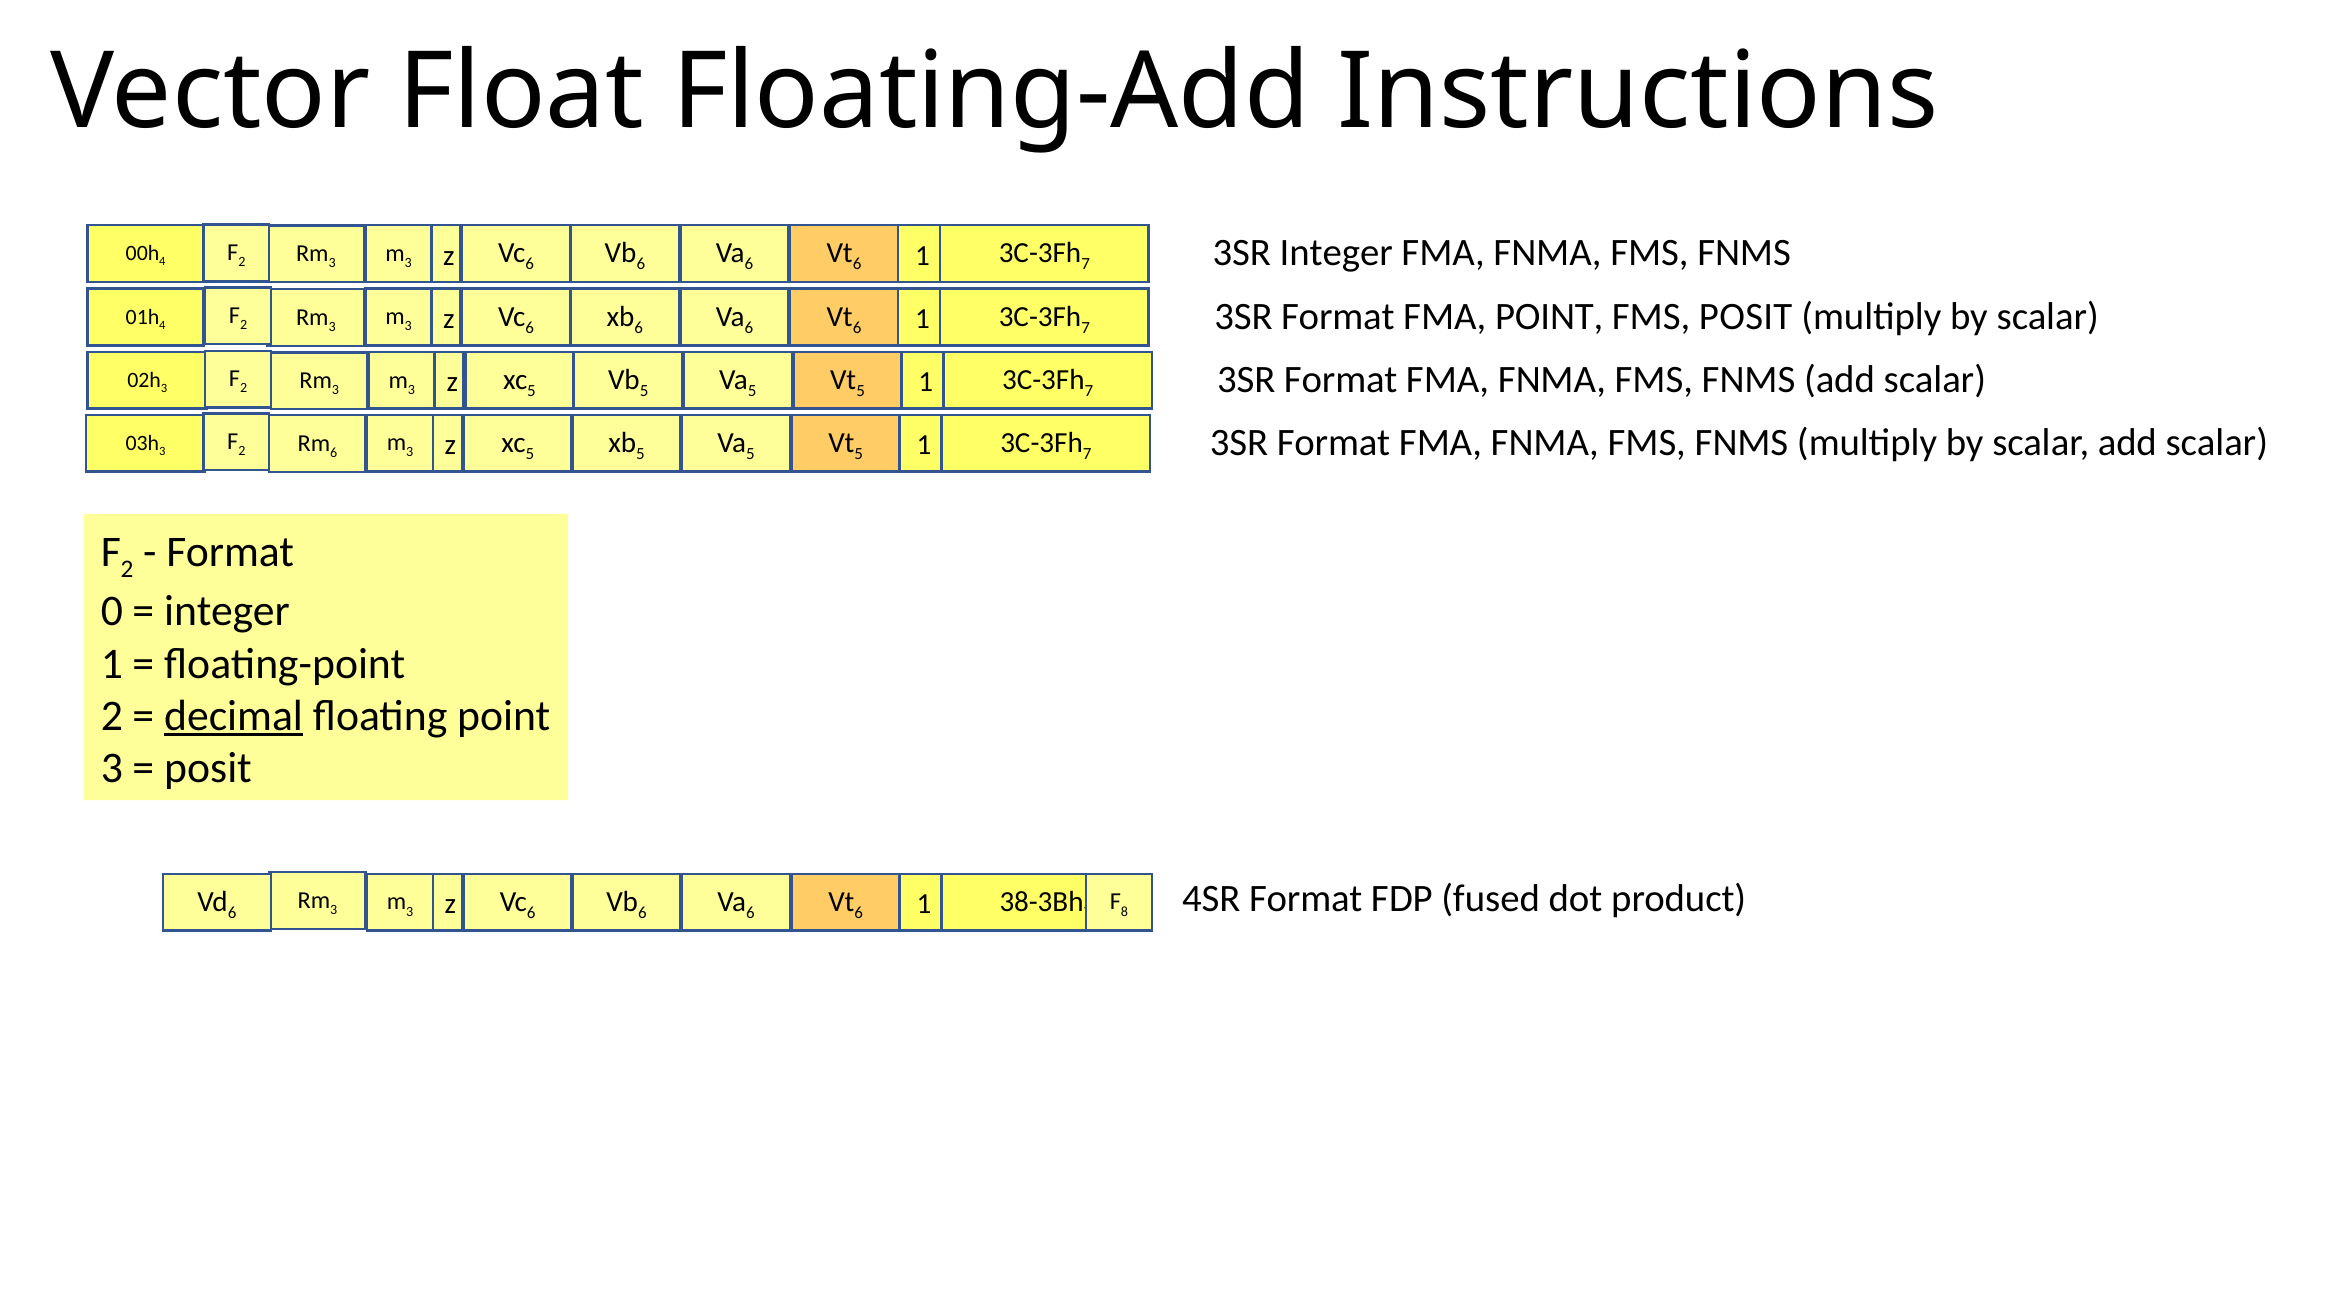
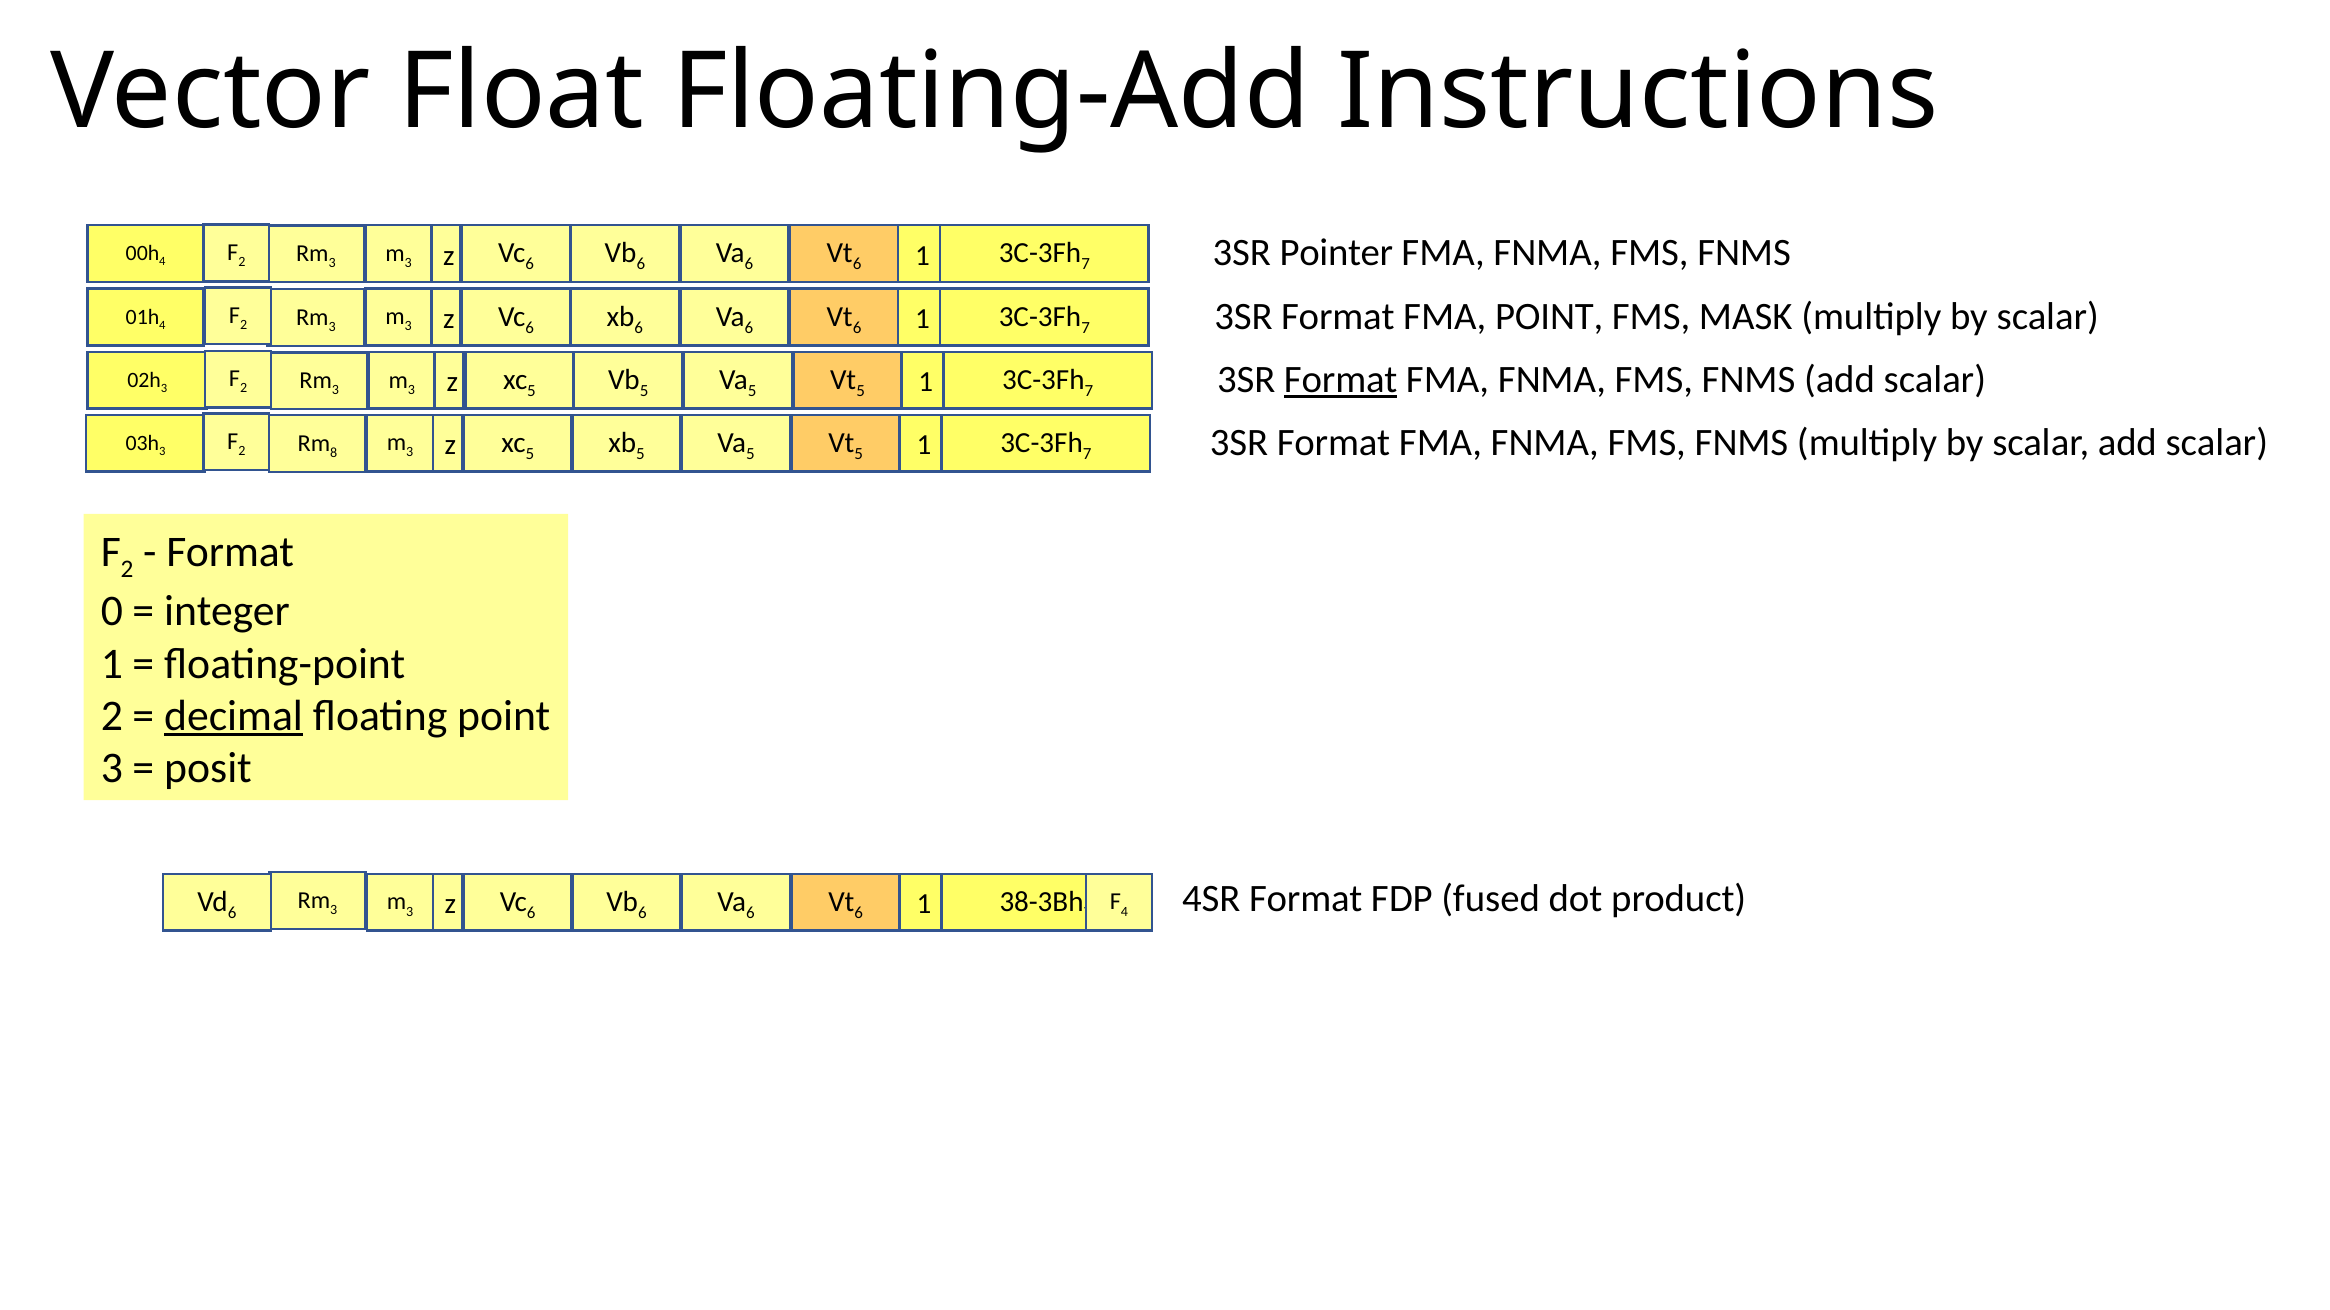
3SR Integer: Integer -> Pointer (1336, 253)
FMS POSIT: POSIT -> MASK (1746, 317)
Format underline: none -> present (1341, 380)
6: 6 -> 8 (334, 453)
8: 8 -> 4 (1124, 912)
